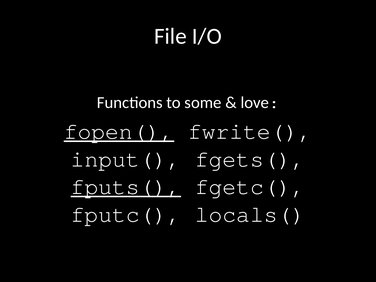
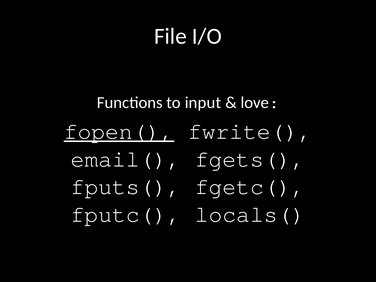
some: some -> input (203, 103)
input(: input( -> email( (126, 159)
fputs( underline: present -> none (126, 187)
